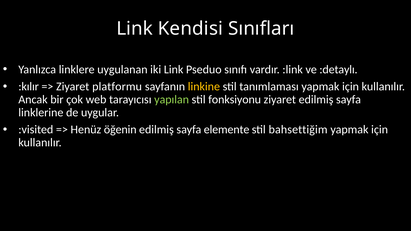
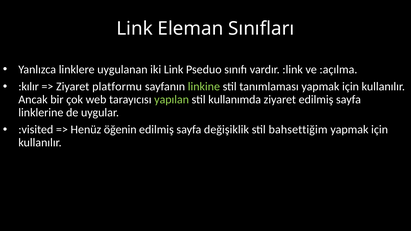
Kendisi: Kendisi -> Eleman (190, 29)
:detaylı: :detaylı -> :açılma (338, 69)
linkine colour: yellow -> light green (204, 87)
fonksiyonu: fonksiyonu -> kullanımda (235, 100)
elemente: elemente -> değişiklik (226, 130)
